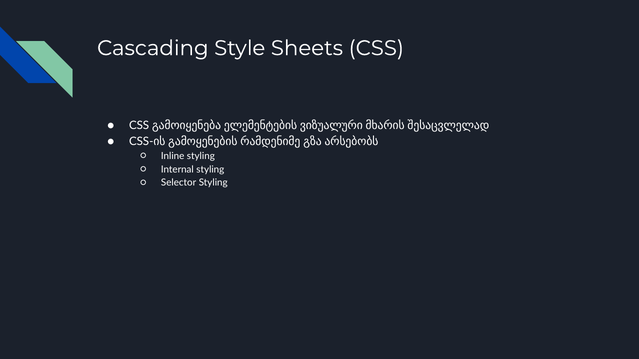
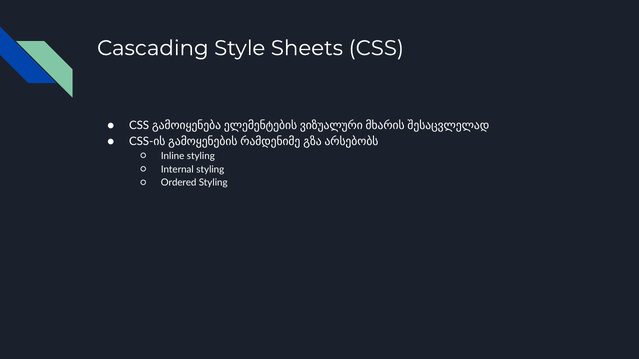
Selector: Selector -> Ordered (179, 183)
